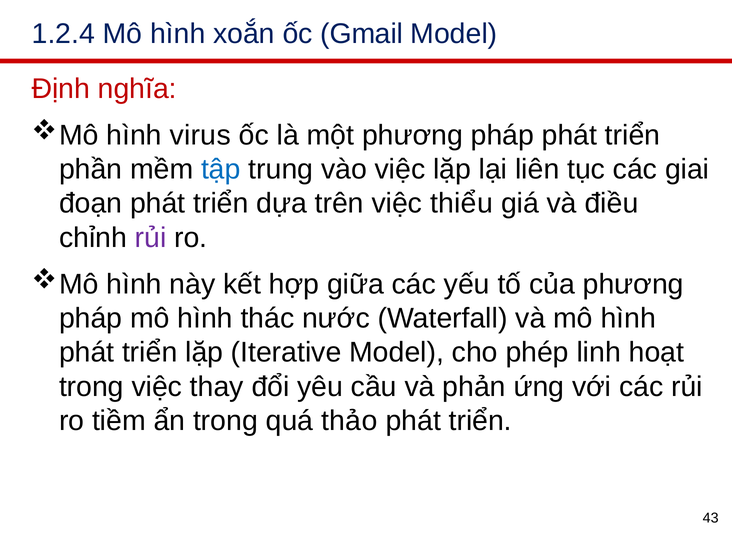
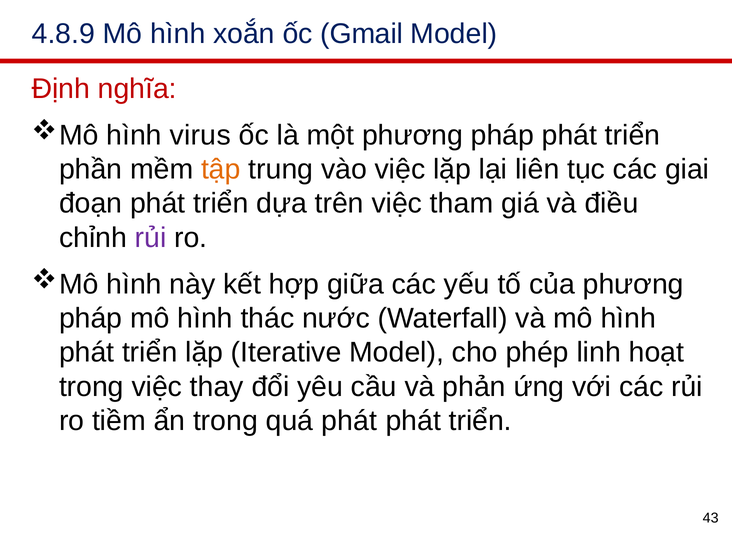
1.2.4: 1.2.4 -> 4.8.9 (63, 34)
tập colour: blue -> orange (221, 169)
thiểu: thiểu -> tham (462, 204)
quá thảo: thảo -> phát (349, 421)
